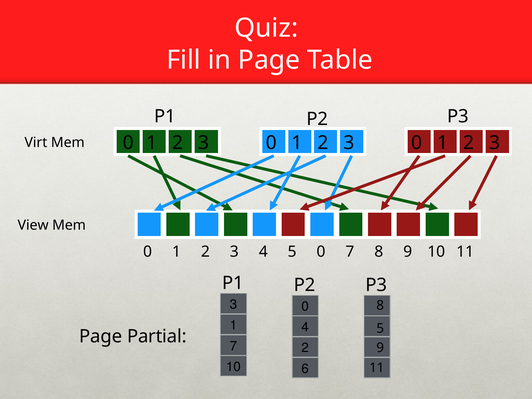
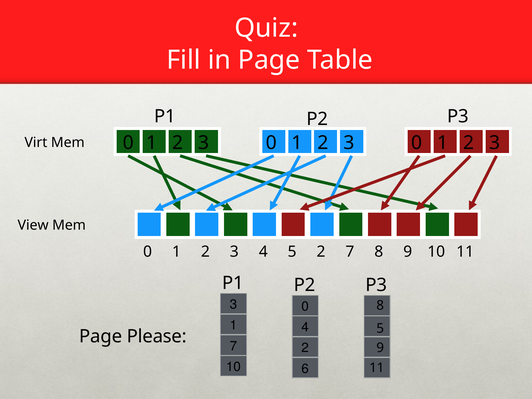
5 0: 0 -> 2 (321, 252)
Partial: Partial -> Please (157, 336)
